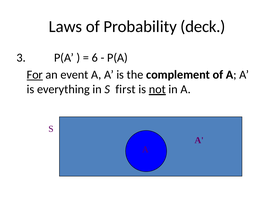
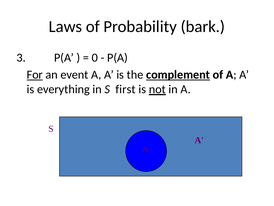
deck: deck -> bark (203, 27)
6: 6 -> 0 (95, 57)
complement underline: none -> present (178, 75)
